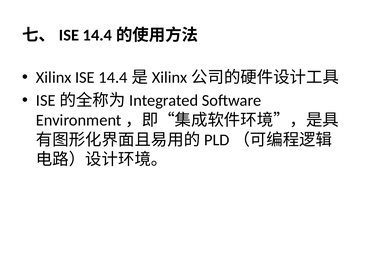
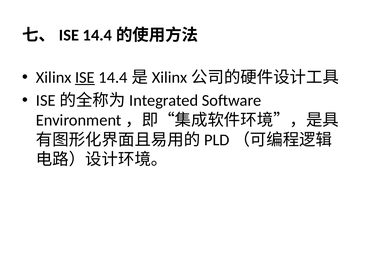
ISE underline: none -> present (85, 77)
